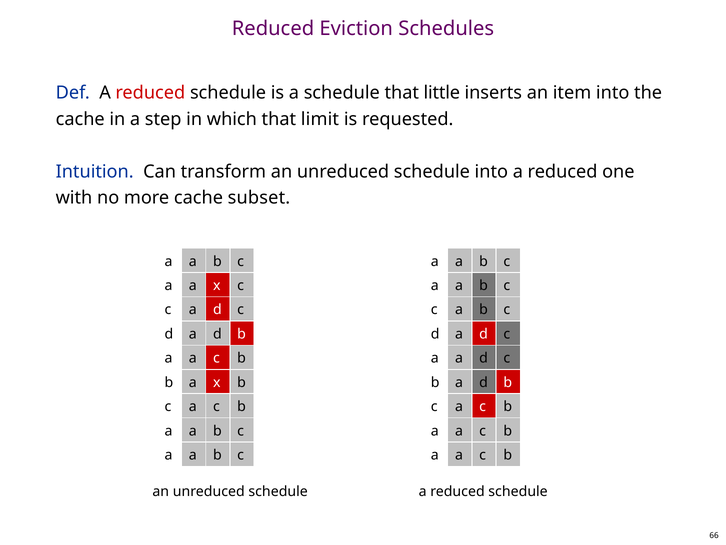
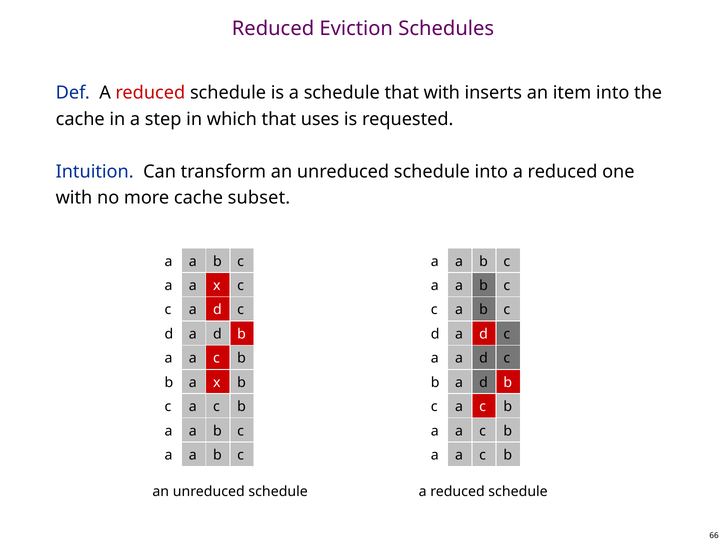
that little: little -> with (442, 93)
limit: limit -> uses (320, 119)
